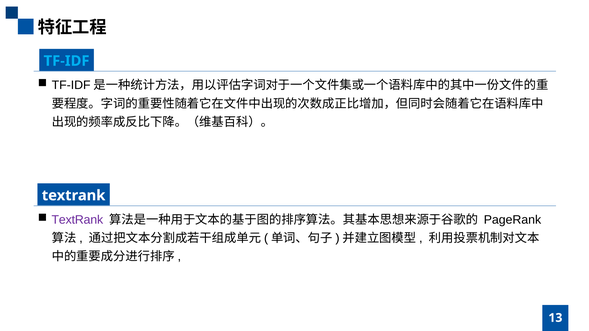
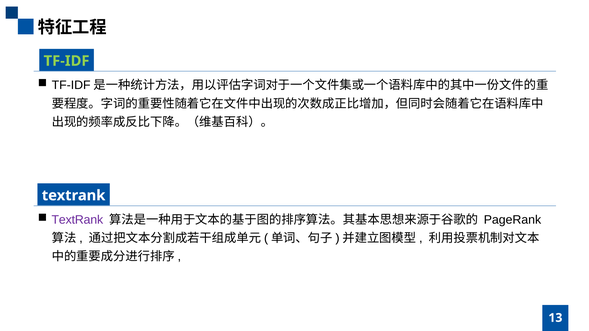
TF-IDF colour: light blue -> light green (67, 61)
